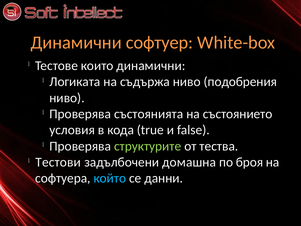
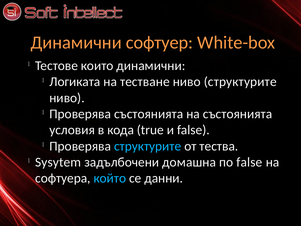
съдържа: съдържа -> тестване (145, 82)
ниво подобрения: подобрения -> структурите (240, 82)
на състоянието: състоянието -> състоянията (238, 114)
структурите colour: light green -> light blue (148, 146)
Тестови: Тестови -> Sysytem (58, 162)
по броя: броя -> false (249, 162)
